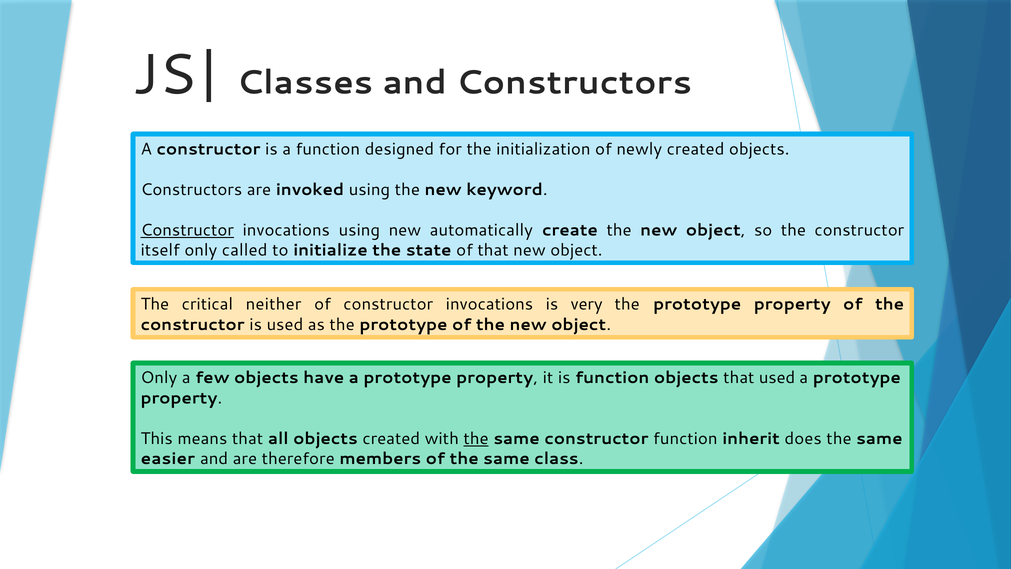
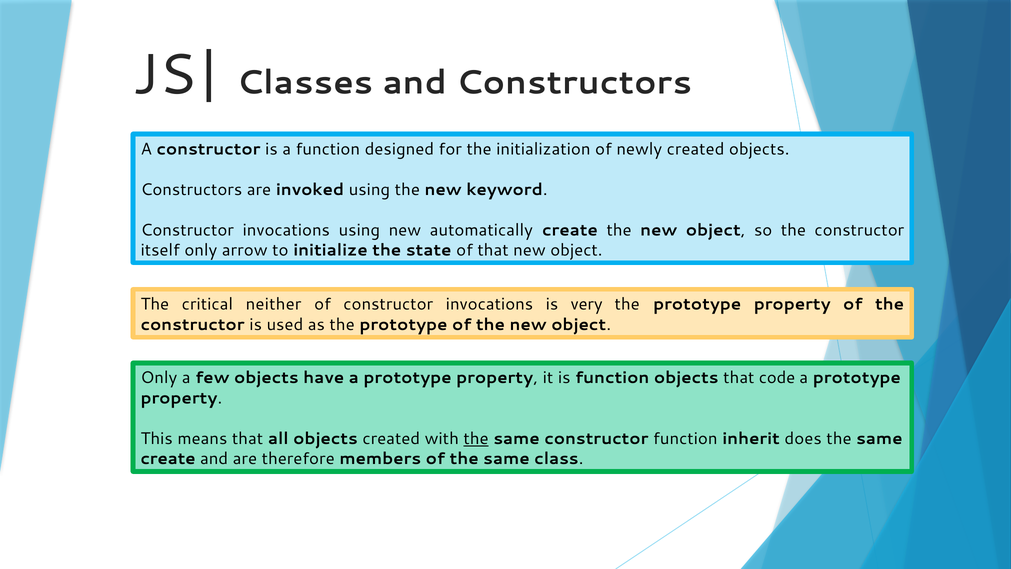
Constructor underline: present -> none (187, 230)
called: called -> arrow (245, 250)
that used: used -> code (777, 378)
easier: easier -> create (168, 459)
